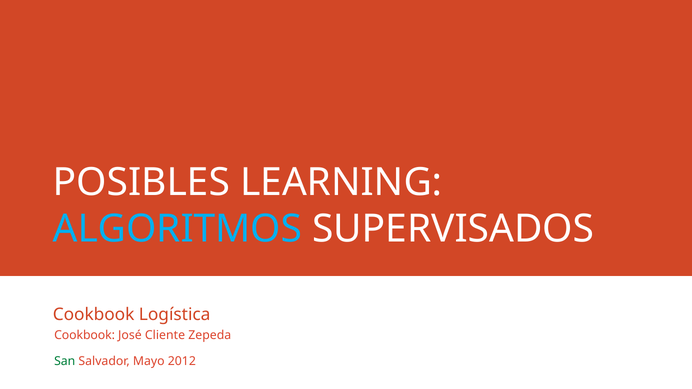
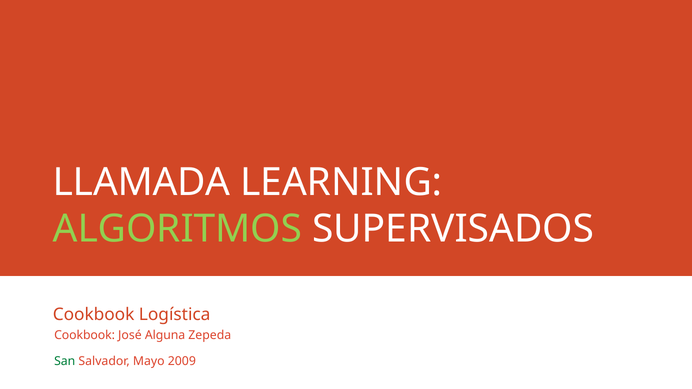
POSIBLES: POSIBLES -> LLAMADA (142, 183)
ALGORITMOS colour: light blue -> light green (177, 229)
Cliente: Cliente -> Alguna (165, 335)
2012: 2012 -> 2009 (182, 361)
